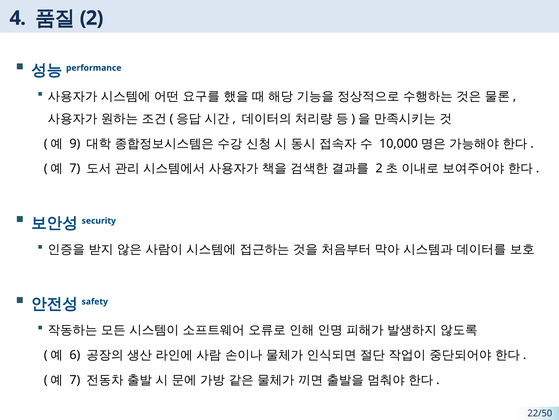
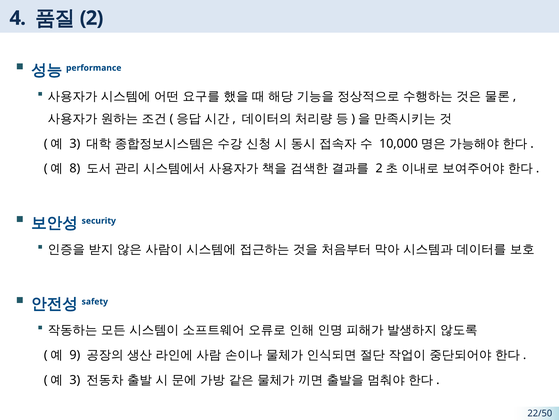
9: 9 -> 3 (75, 143)
7: 7 -> 8 (75, 168)
6: 6 -> 9 (75, 354)
7: 7 -> 3 (75, 379)
